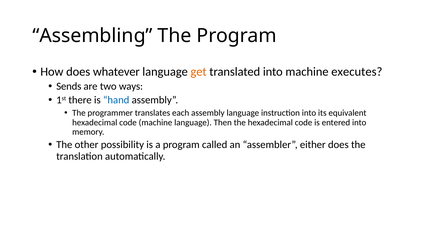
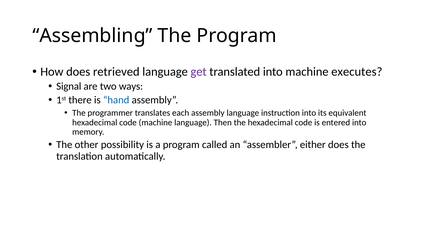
whatever: whatever -> retrieved (116, 72)
get colour: orange -> purple (199, 72)
Sends: Sends -> Signal (69, 86)
